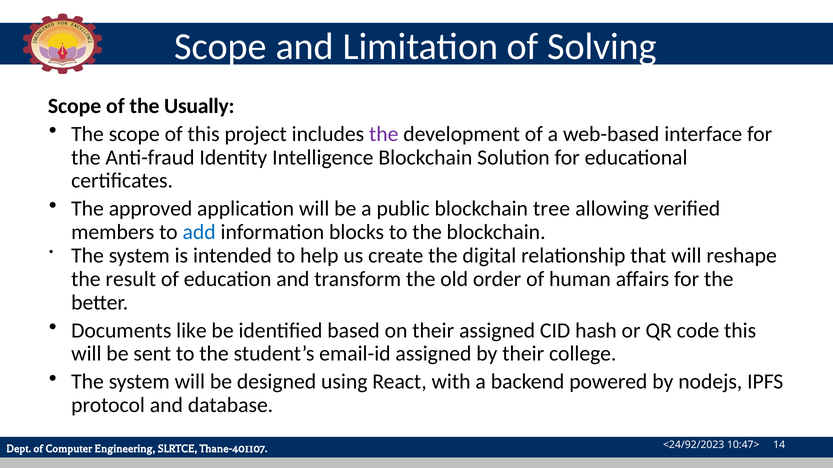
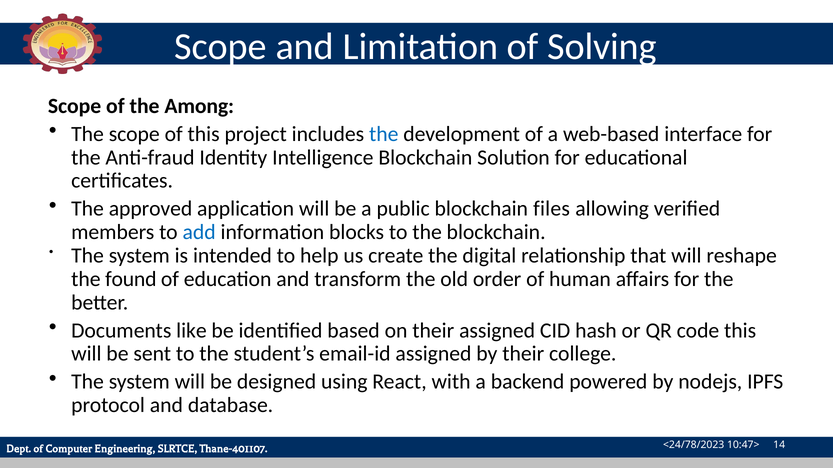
Usually: Usually -> Among (199, 106)
the colour: purple -> blue (384, 134)
tree: tree -> files (552, 209)
result: result -> found (131, 279)
<24/92/2023: <24/92/2023 -> <24/78/2023 (694, 446)
